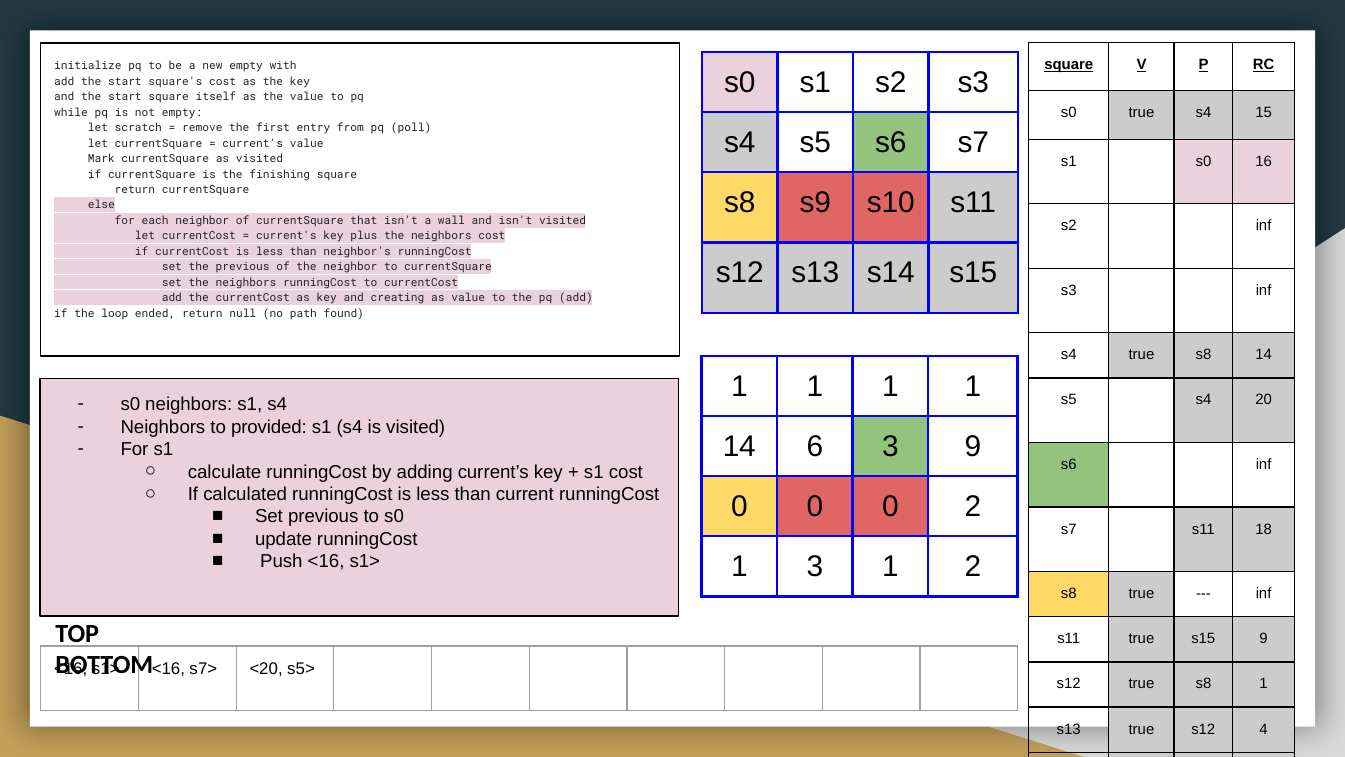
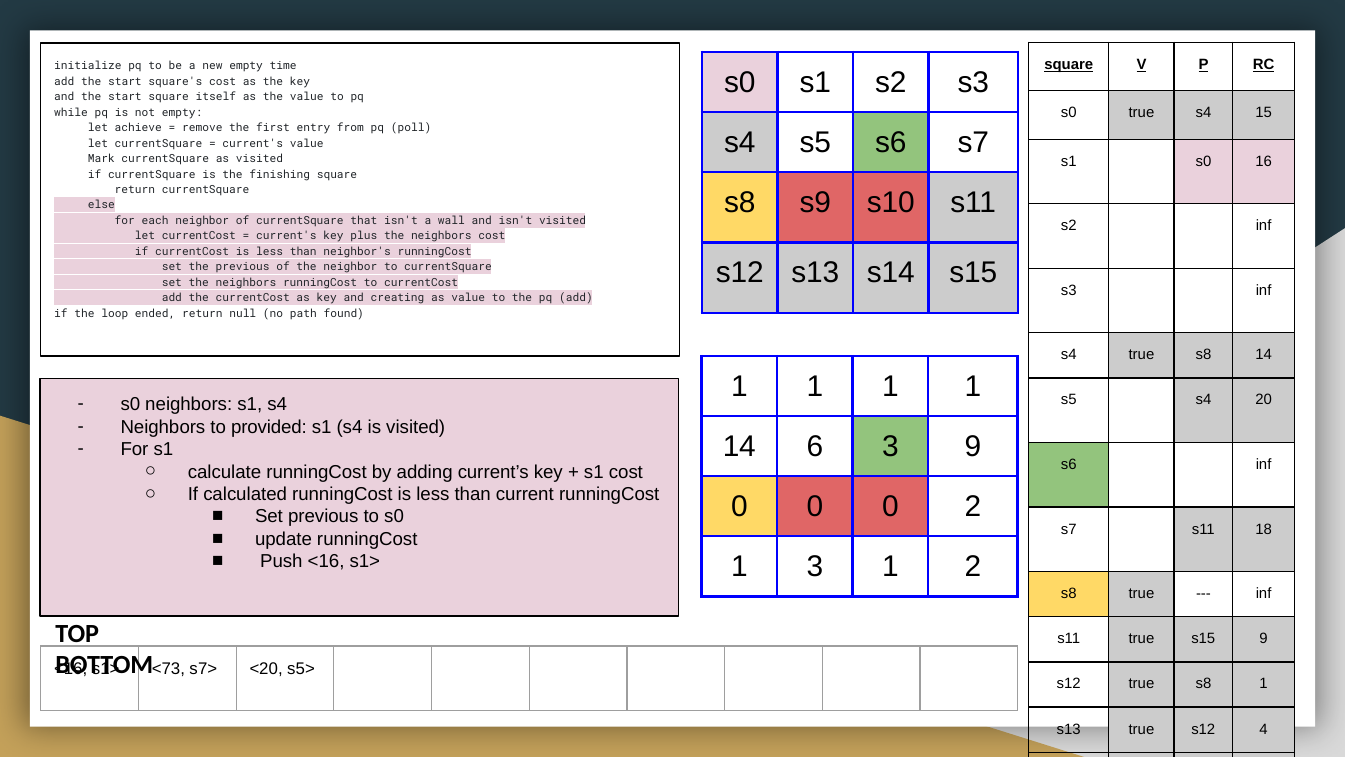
with: with -> time (283, 66)
scratch: scratch -> achieve (138, 128)
<16: <16 -> <73 (168, 669)
